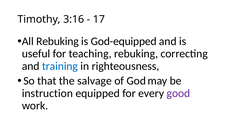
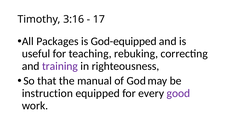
All Rebuking: Rebuking -> Packages (57, 41)
training colour: blue -> purple (60, 66)
salvage: salvage -> manual (95, 81)
